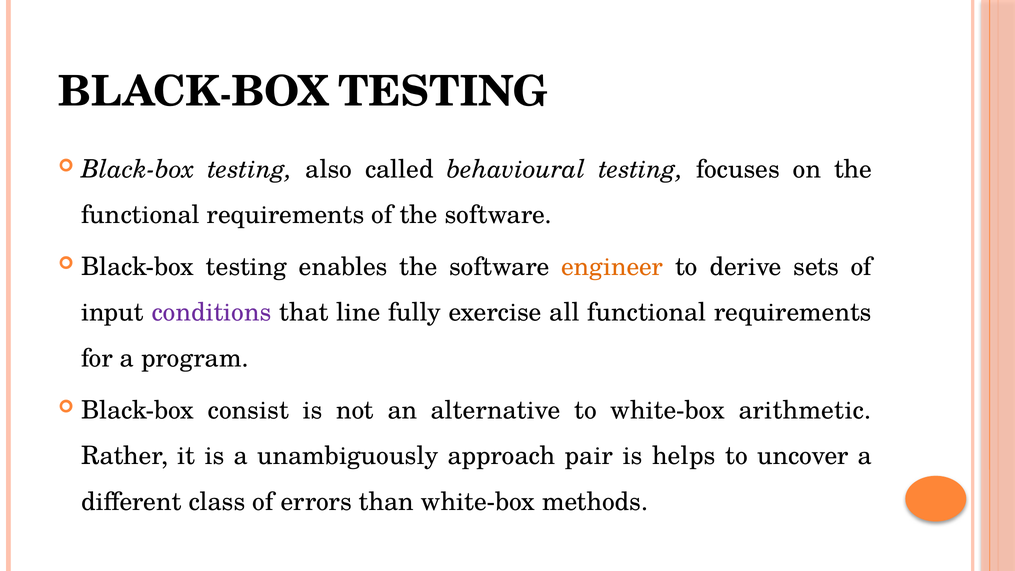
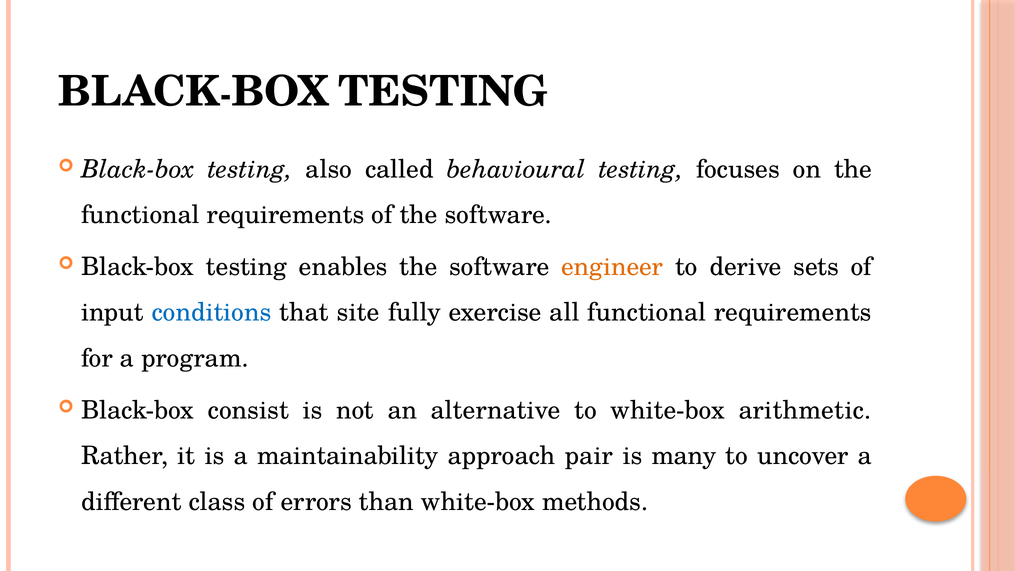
conditions colour: purple -> blue (211, 313)
line: line -> site (358, 313)
unambiguously: unambiguously -> maintainability (348, 456)
helps: helps -> many (684, 456)
